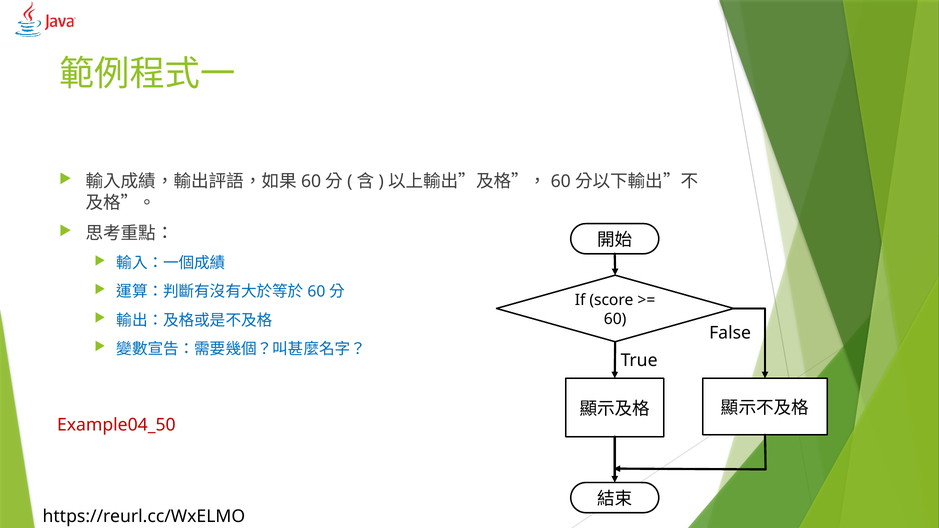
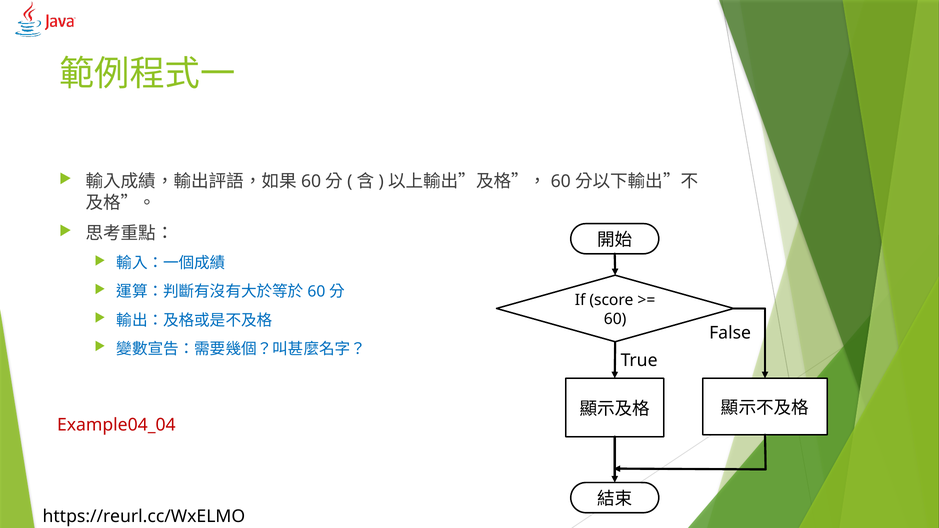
Example04_50: Example04_50 -> Example04_04 (116, 425)
